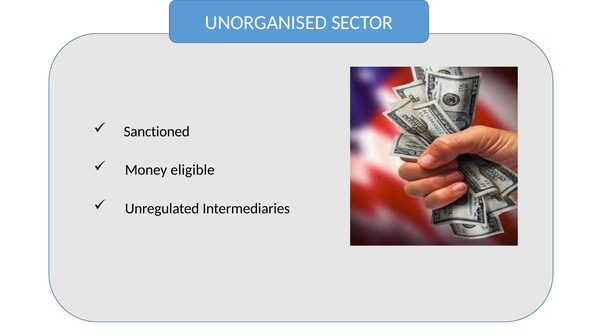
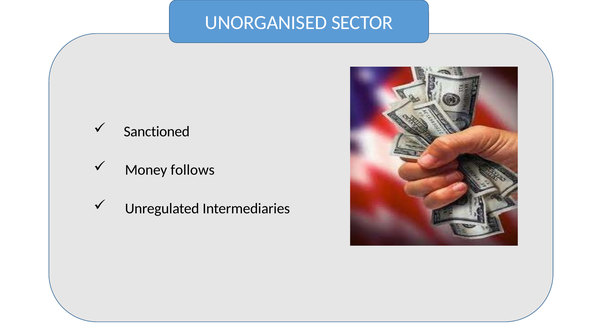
eligible: eligible -> follows (193, 170)
